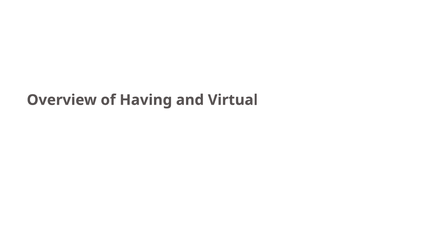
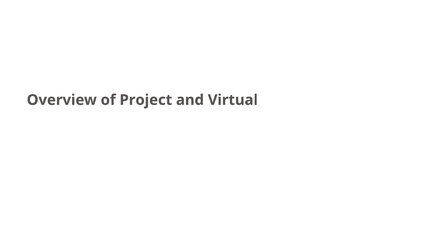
Having: Having -> Project (146, 100)
